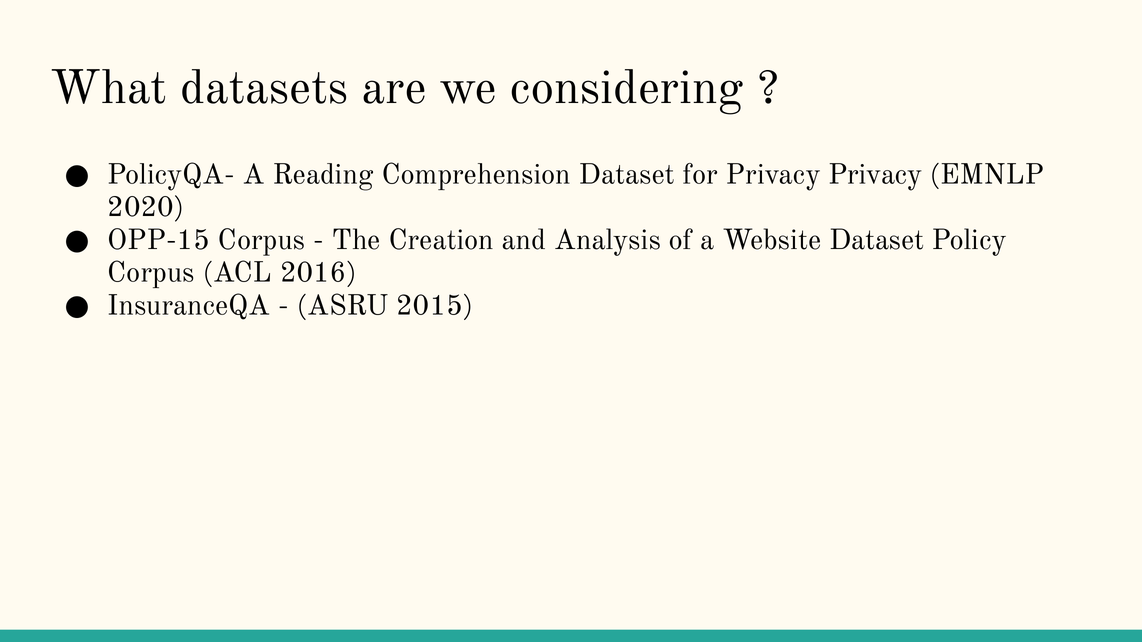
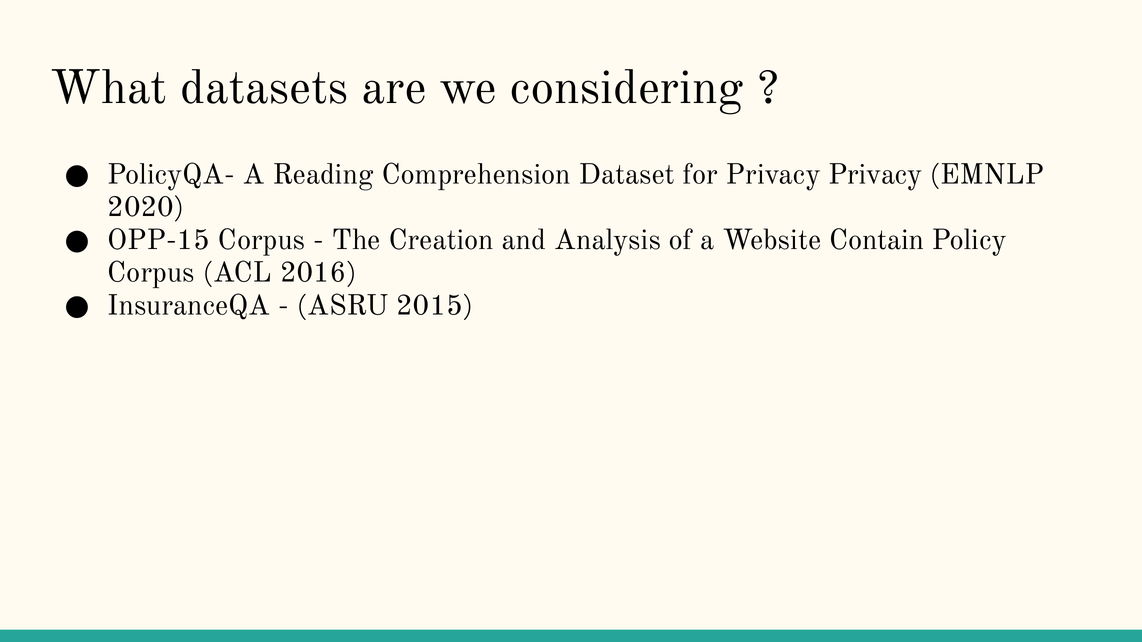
Website Dataset: Dataset -> Contain (877, 240)
